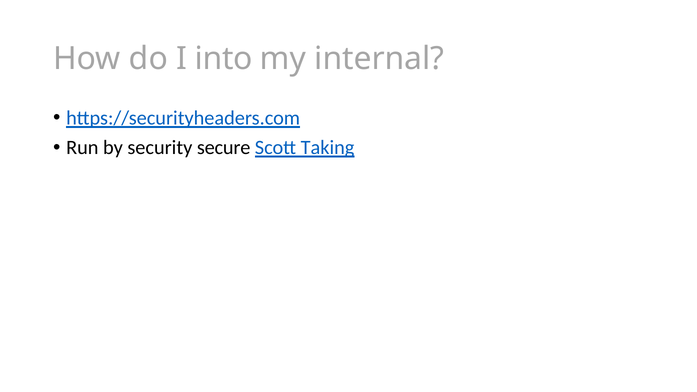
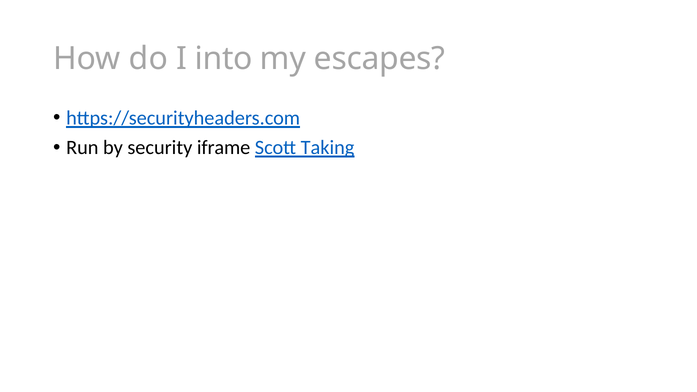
internal: internal -> escapes (379, 59)
secure: secure -> iframe (224, 148)
